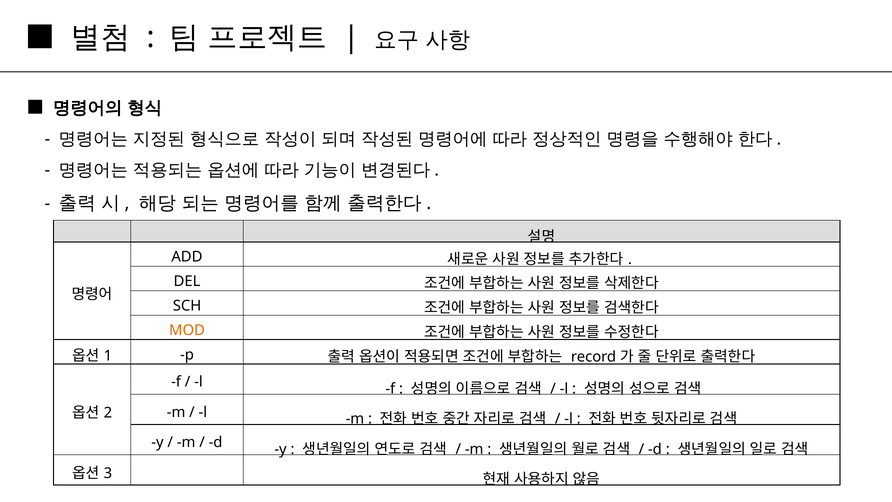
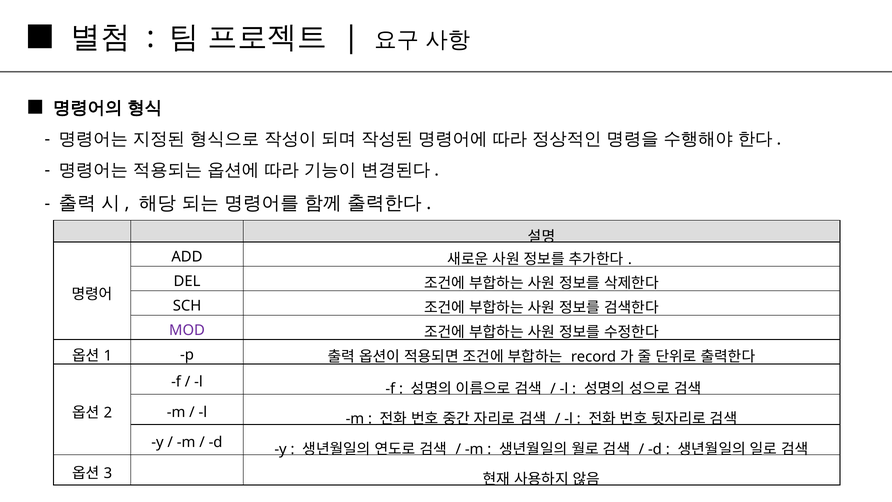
MOD colour: orange -> purple (187, 330)
